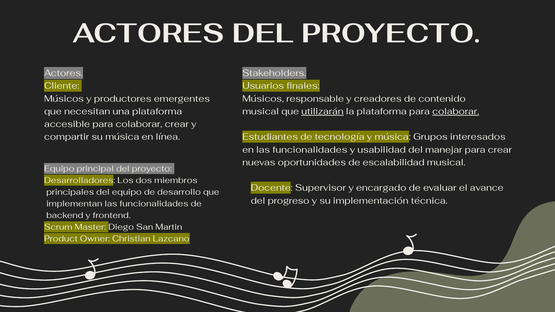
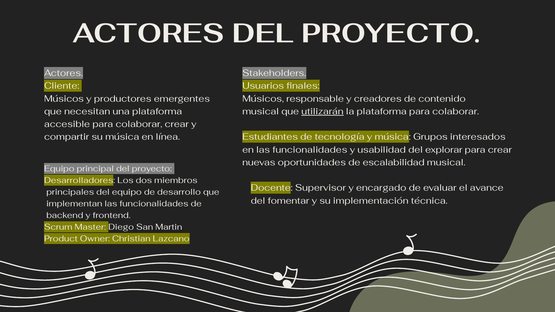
colaborar underline: present -> none (456, 111)
manejar: manejar -> explorar (444, 150)
progreso: progreso -> fomentar (289, 201)
